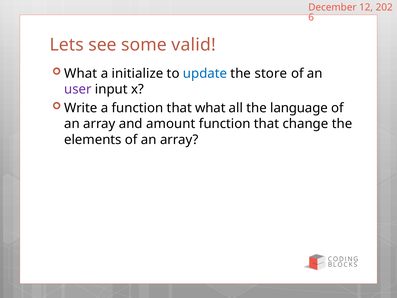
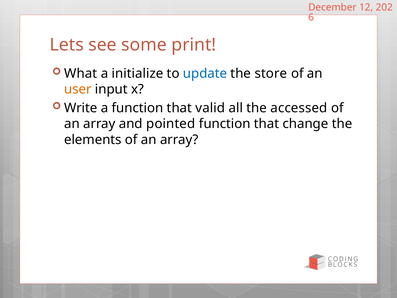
valid: valid -> print (194, 45)
user colour: purple -> orange (78, 89)
that what: what -> valid (210, 108)
language: language -> accessed (299, 108)
amount: amount -> pointed (171, 124)
